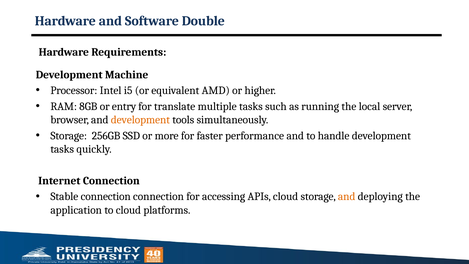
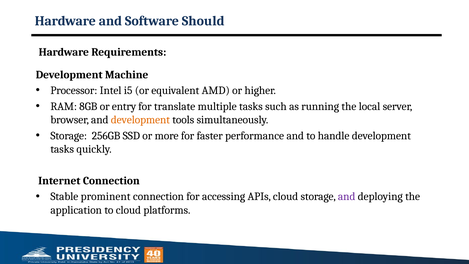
Double: Double -> Should (203, 21)
Stable connection: connection -> prominent (106, 196)
and colour: orange -> purple (347, 196)
